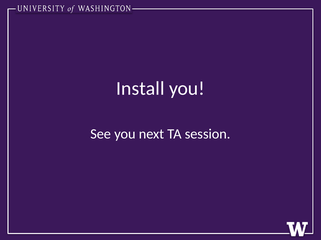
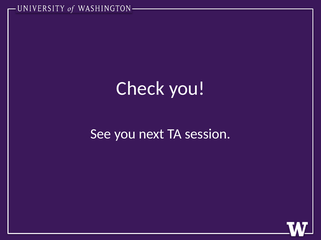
Install: Install -> Check (140, 89)
